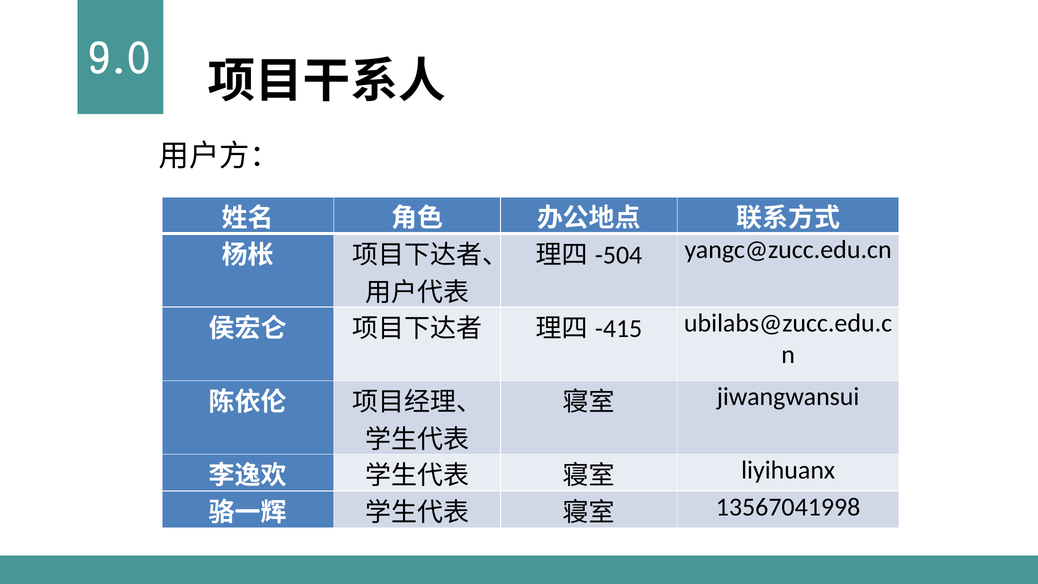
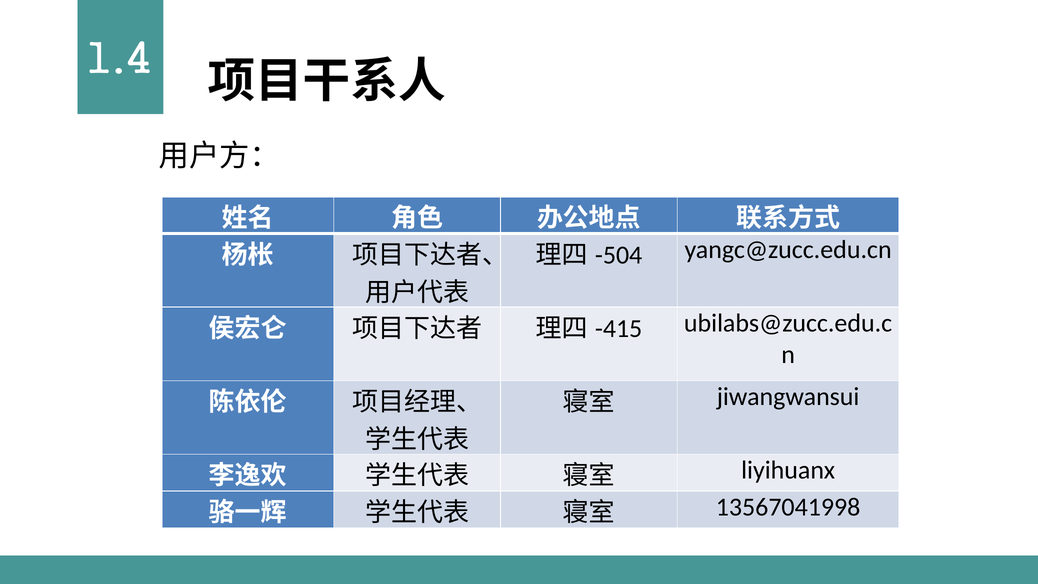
9.0: 9.0 -> 1.4 (119, 59)
